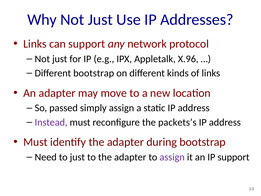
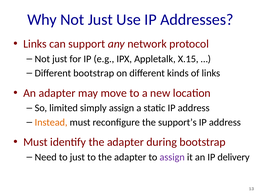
X.96: X.96 -> X.15 (188, 59)
passed: passed -> limited (64, 108)
Instead colour: purple -> orange (51, 122)
packets’s: packets’s -> support’s (177, 122)
IP support: support -> delivery (234, 157)
